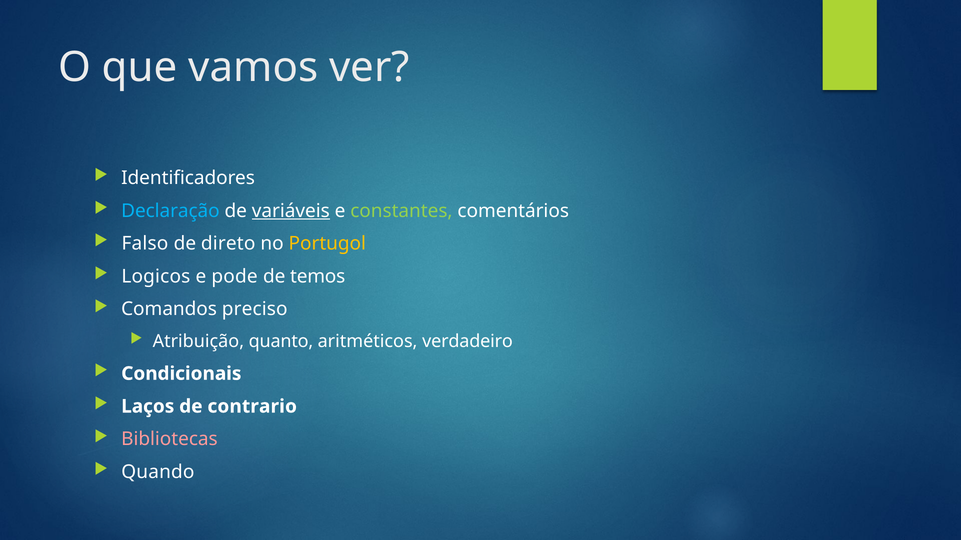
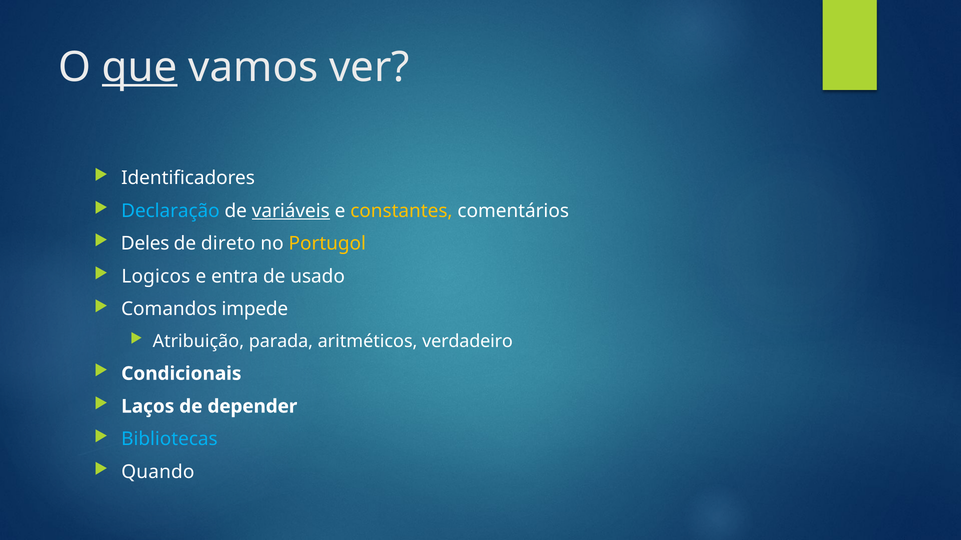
que underline: none -> present (140, 67)
constantes colour: light green -> yellow (401, 211)
Falso: Falso -> Deles (145, 244)
pode: pode -> entra (235, 277)
temos: temos -> usado (318, 277)
preciso: preciso -> impede (255, 309)
quanto: quanto -> parada (281, 342)
contrario: contrario -> depender (252, 407)
Bibliotecas colour: pink -> light blue (169, 440)
